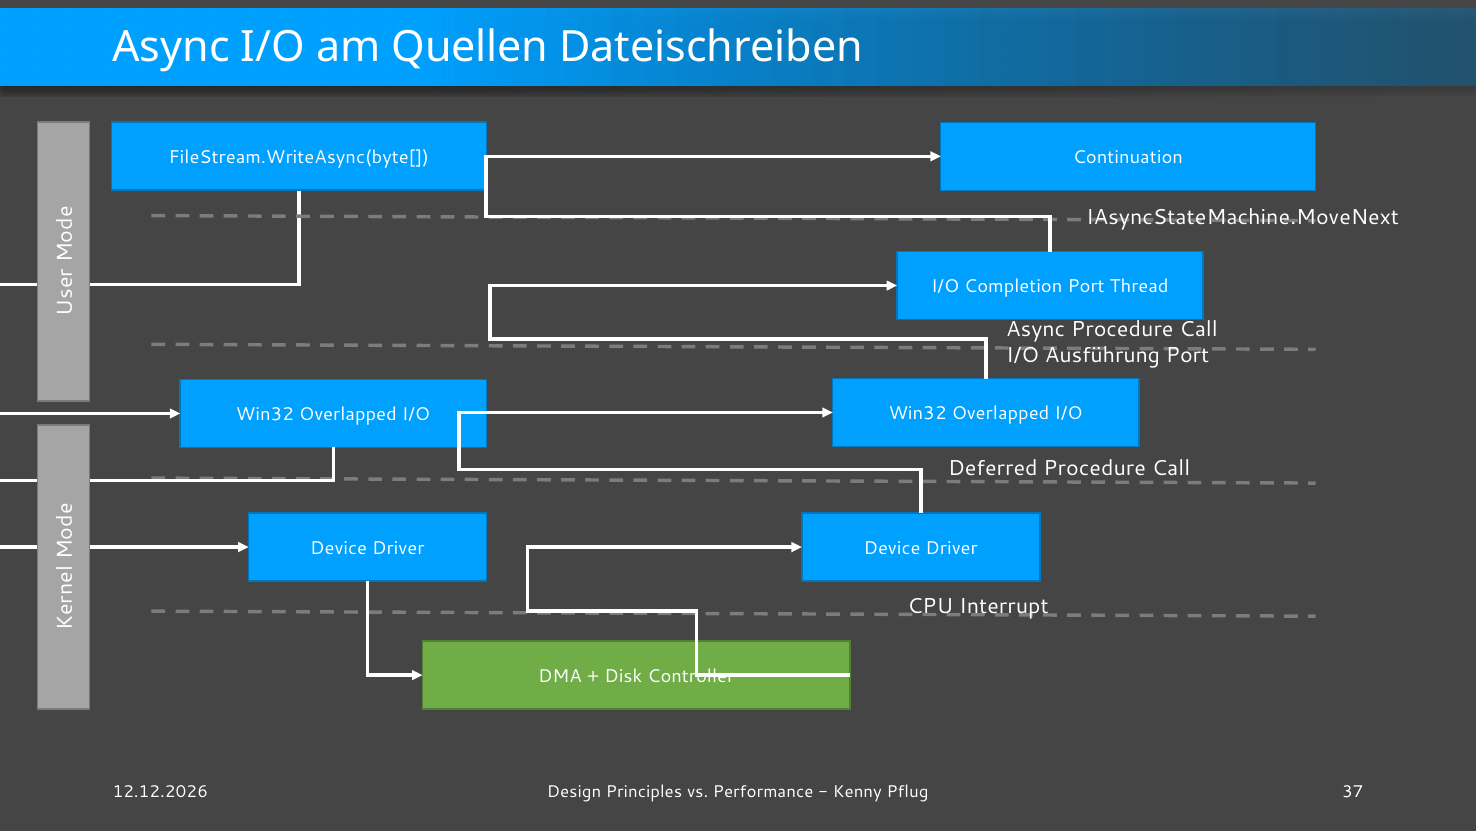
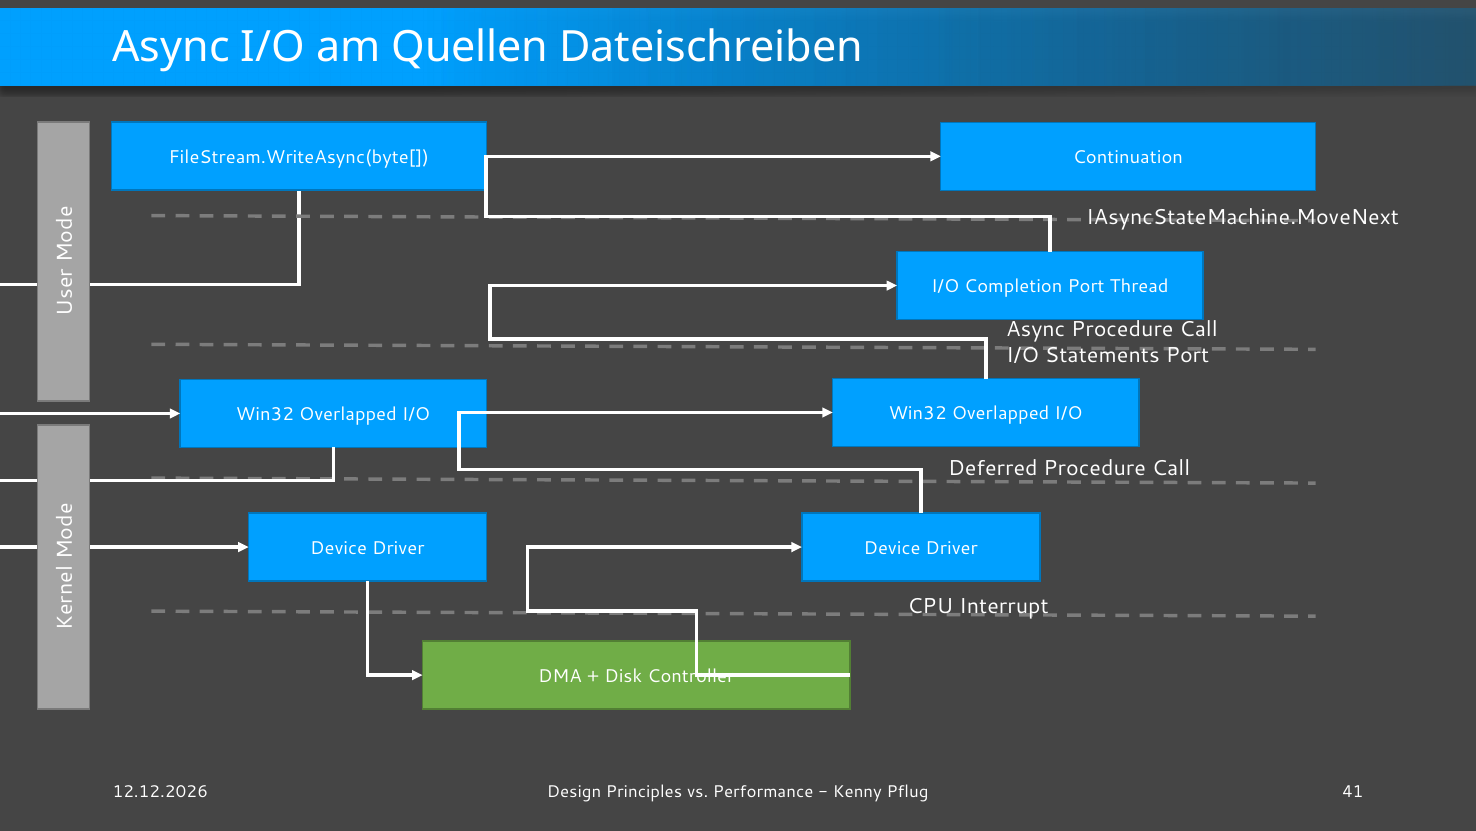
Ausführung: Ausführung -> Statements (1102, 355)
37: 37 -> 41 (1353, 791)
